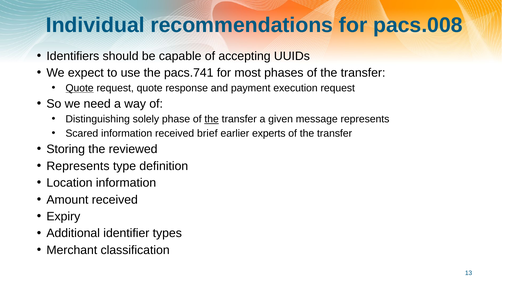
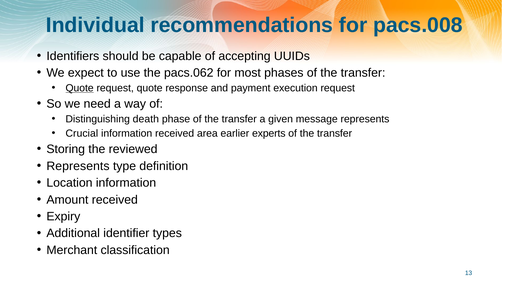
pacs.741: pacs.741 -> pacs.062 (189, 73)
solely: solely -> death (146, 119)
the underline: present -> none (212, 119)
Scared: Scared -> Crucial (82, 134)
brief: brief -> area (207, 134)
